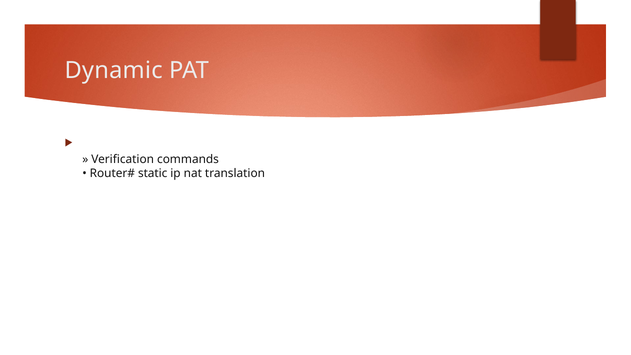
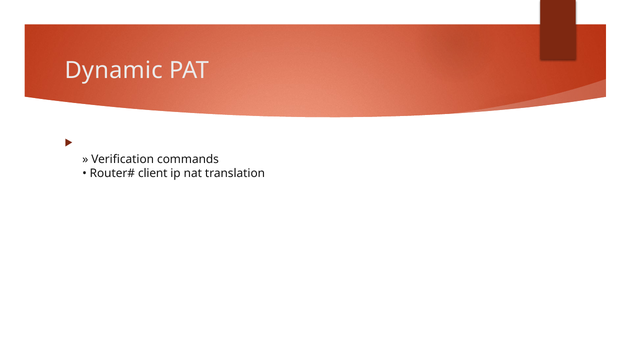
static: static -> client (153, 173)
